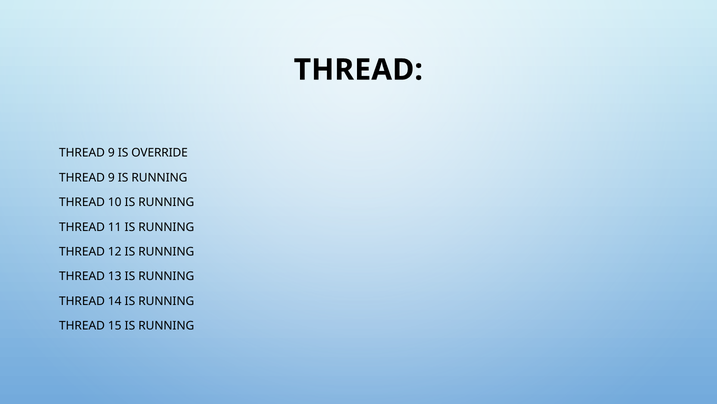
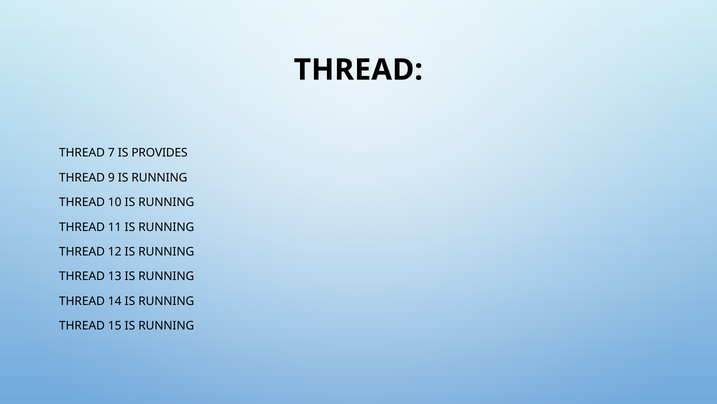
9: 9 -> 7 (111, 153)
OVERRIDE: OVERRIDE -> PROVIDES (160, 153)
